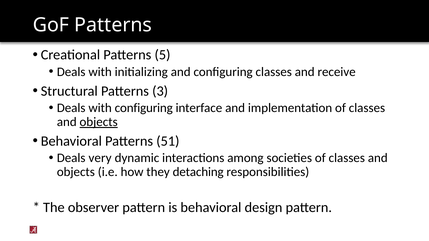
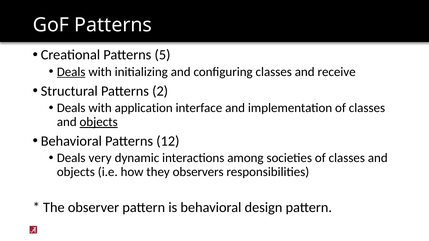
Deals underline: none -> present (71, 72)
3: 3 -> 2 (160, 91)
with configuring: configuring -> application (144, 108)
51: 51 -> 12 (168, 141)
detaching: detaching -> observers (198, 172)
